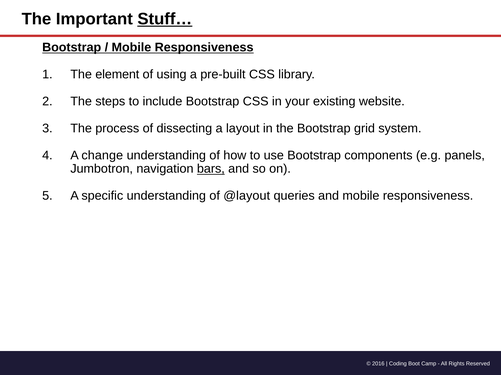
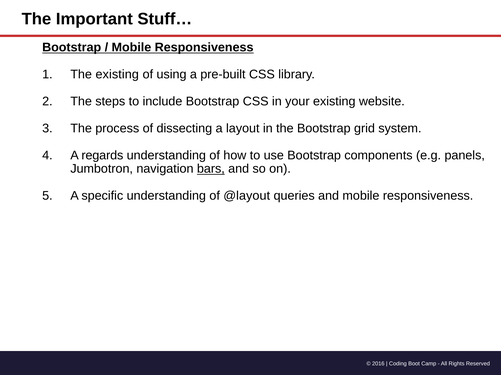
Stuff… underline: present -> none (165, 19)
The element: element -> existing (117, 75)
change: change -> regards (102, 156)
